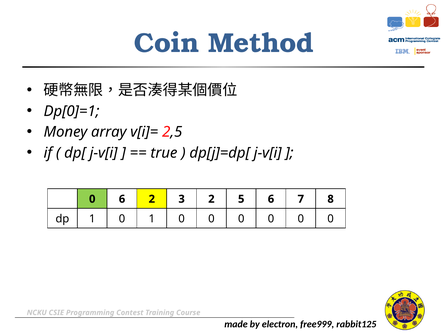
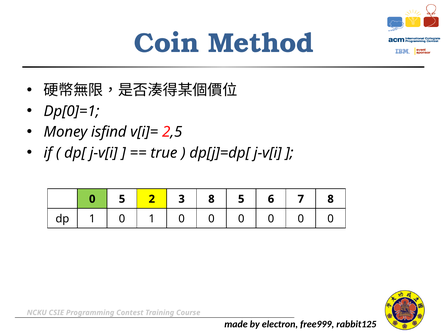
array: array -> isfind (109, 132)
0 6: 6 -> 5 (122, 199)
3 2: 2 -> 8 (211, 199)
